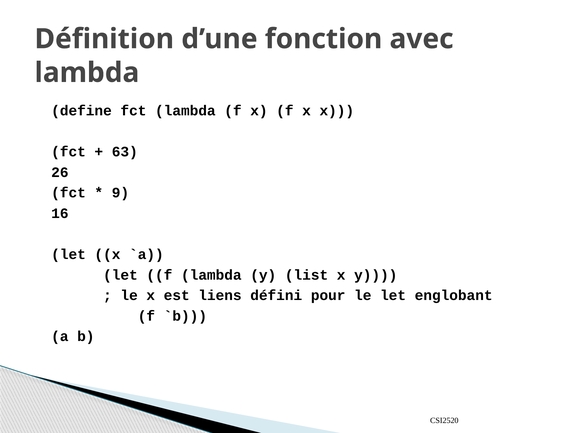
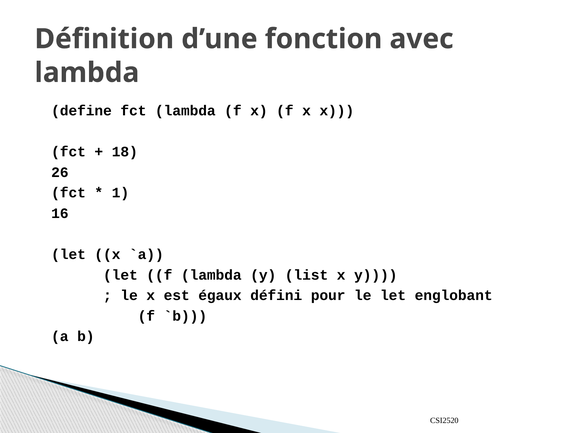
63: 63 -> 18 (125, 152)
9: 9 -> 1 (120, 193)
liens: liens -> égaux (220, 295)
